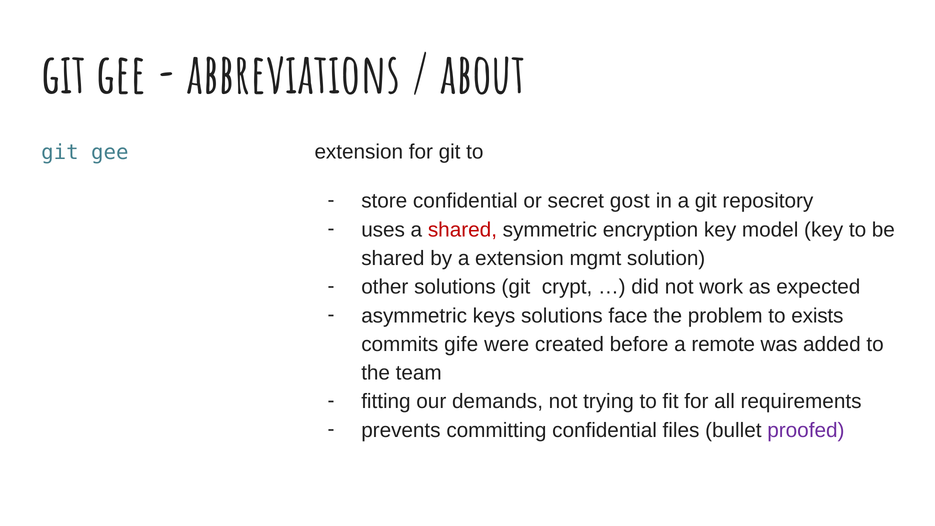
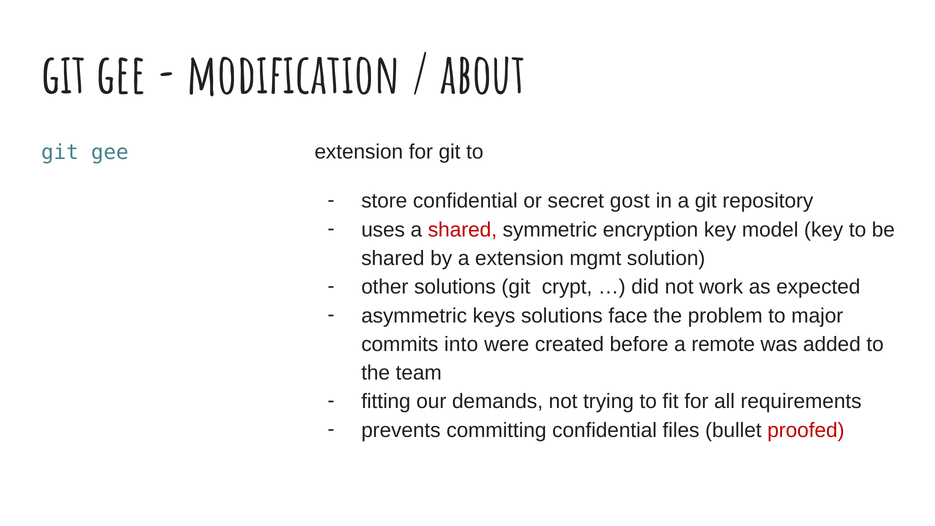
abbreviations: abbreviations -> modification (293, 76)
exists: exists -> major (817, 316)
gife: gife -> into (461, 344)
proofed colour: purple -> red (806, 430)
